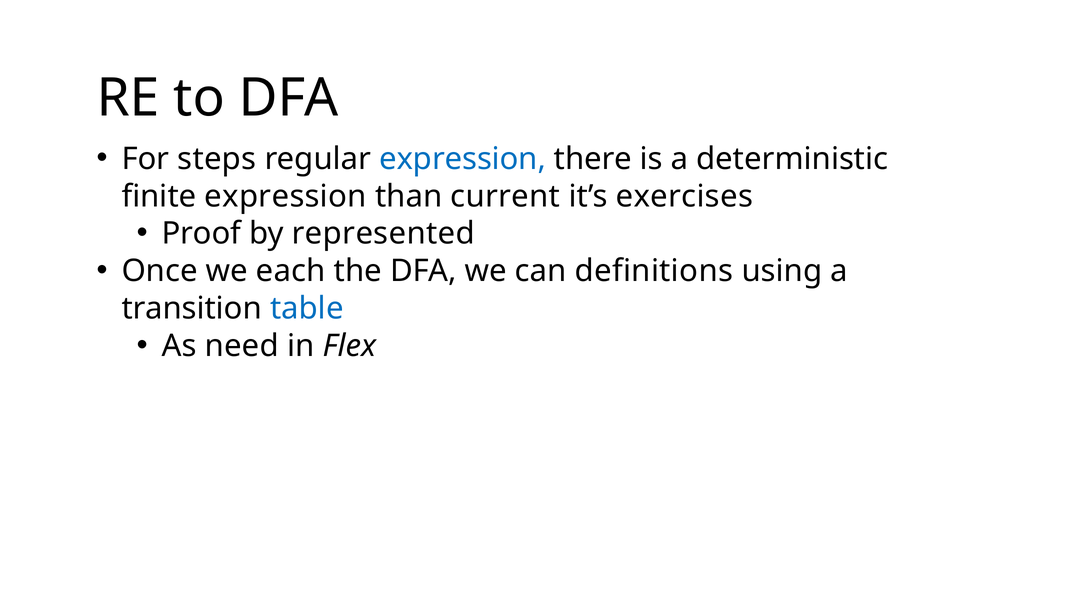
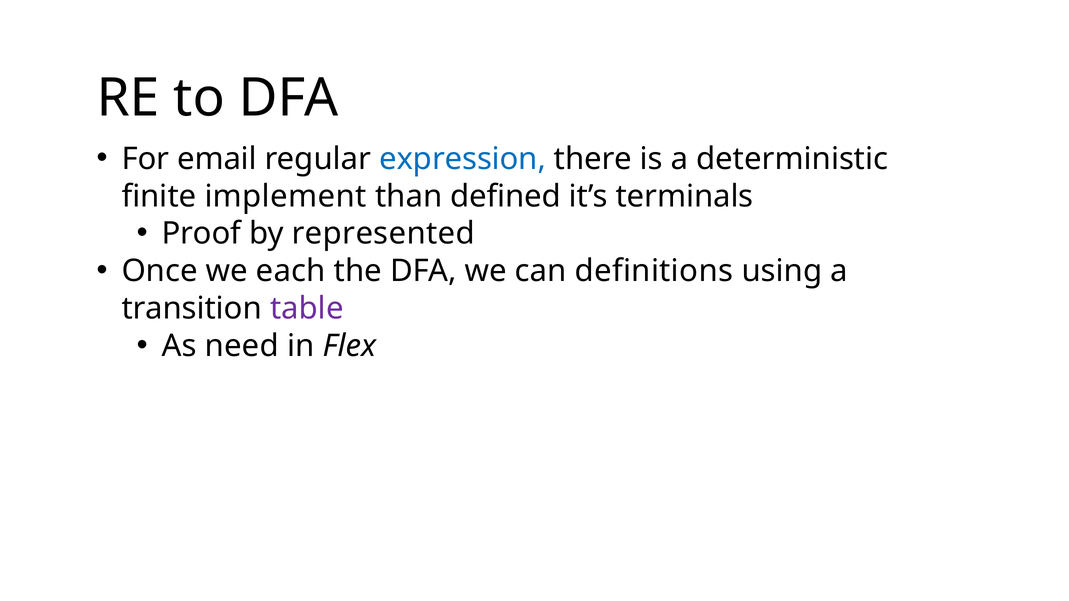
steps: steps -> email (217, 159)
finite expression: expression -> implement (286, 196)
current: current -> defined (505, 196)
exercises: exercises -> terminals (685, 196)
table colour: blue -> purple (307, 309)
